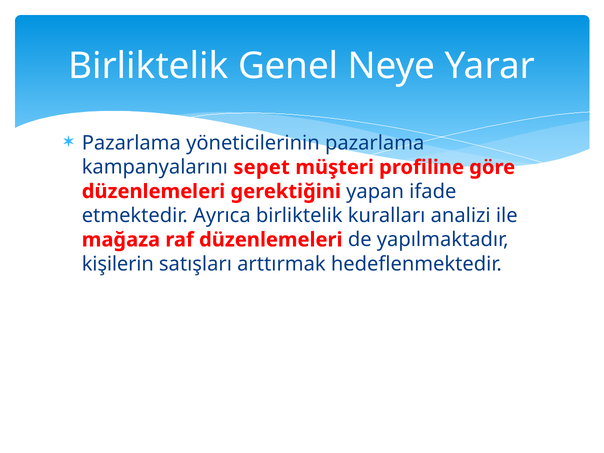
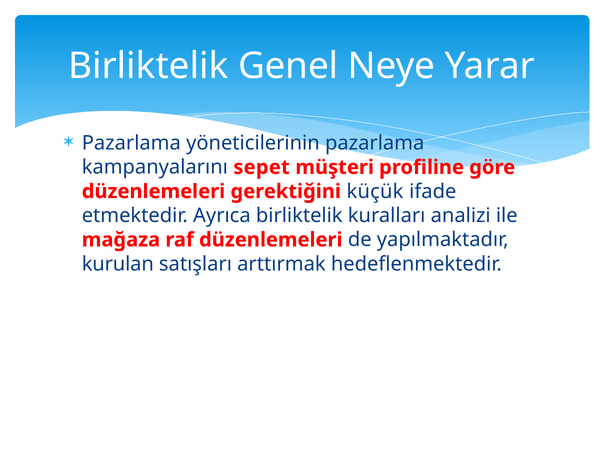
yapan: yapan -> küçük (375, 191)
kişilerin: kişilerin -> kurulan (118, 264)
